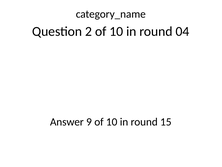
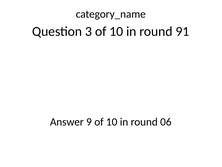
2: 2 -> 3 (89, 31)
04: 04 -> 91 (182, 31)
15: 15 -> 06 (166, 122)
